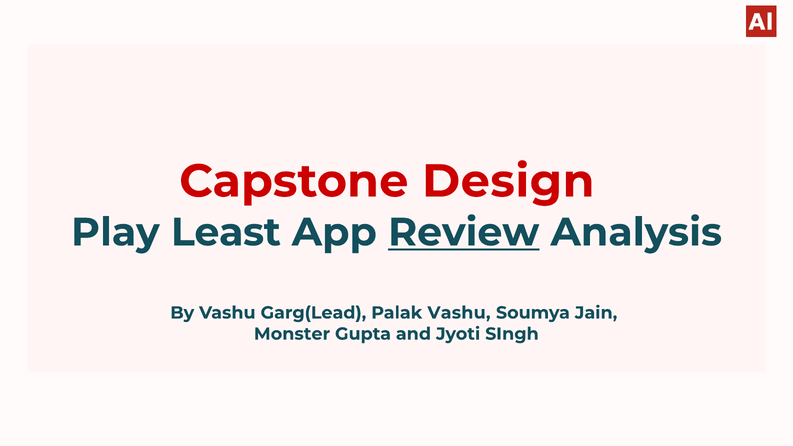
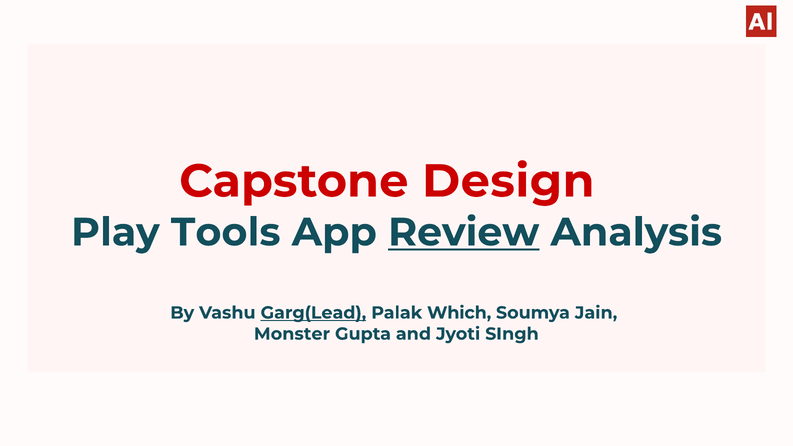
Least: Least -> Tools (226, 232)
Garg(Lead underline: none -> present (313, 313)
Palak Vashu: Vashu -> Which (459, 313)
